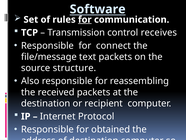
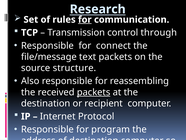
Software: Software -> Research (98, 9)
receives: receives -> through (159, 33)
packets underline: none -> present (94, 92)
obtained: obtained -> program (111, 129)
